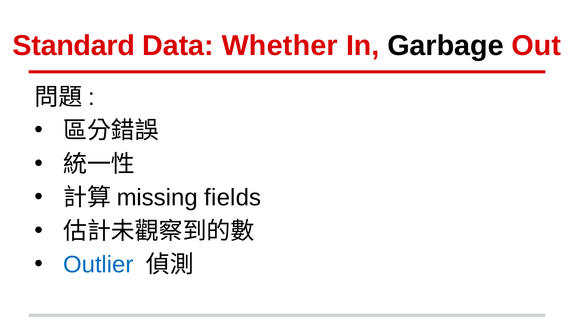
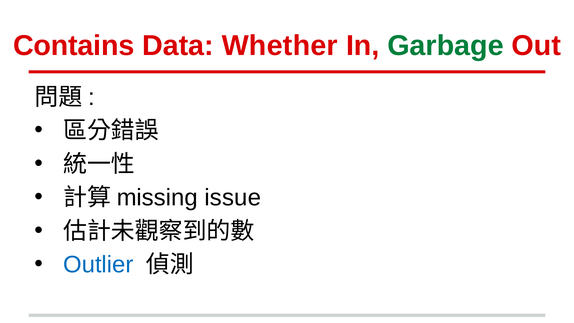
Standard: Standard -> Contains (74, 46)
Garbage colour: black -> green (446, 46)
fields: fields -> issue (233, 198)
